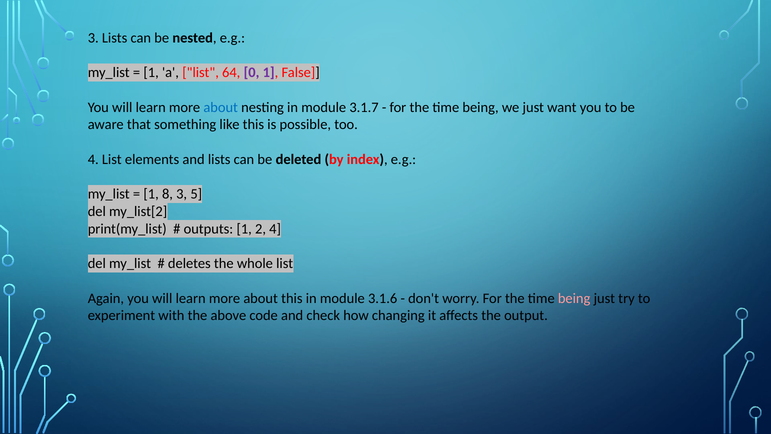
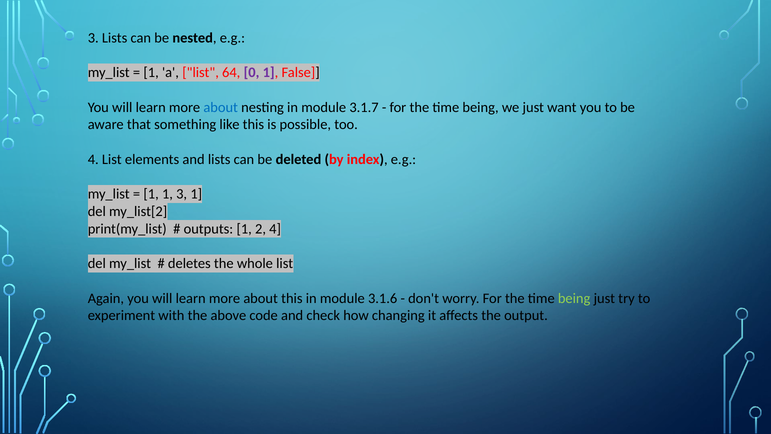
1 8: 8 -> 1 (167, 194)
3 5: 5 -> 1 (196, 194)
being colour: pink -> light green (574, 298)
